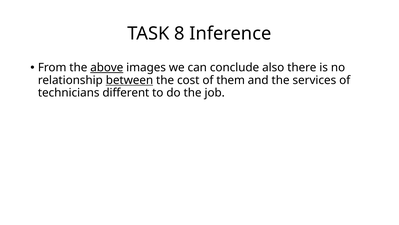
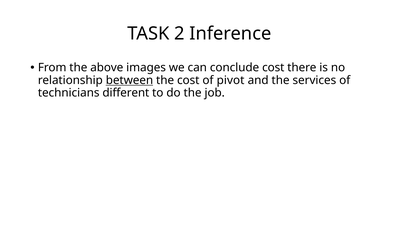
8: 8 -> 2 (179, 34)
above underline: present -> none (107, 67)
conclude also: also -> cost (273, 67)
them: them -> pivot (231, 80)
